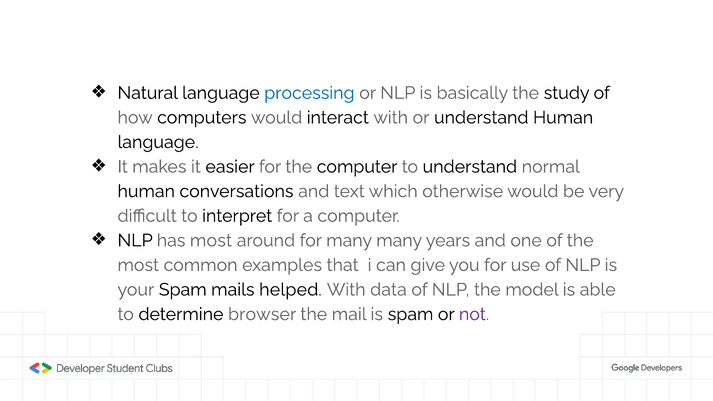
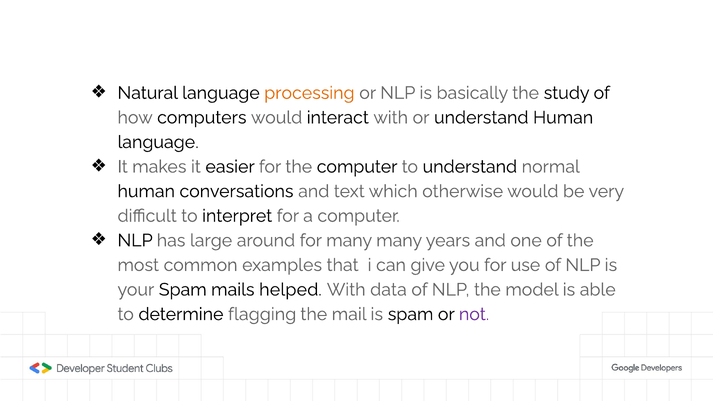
processing colour: blue -> orange (309, 93)
has most: most -> large (211, 241)
browser: browser -> flagging (262, 314)
